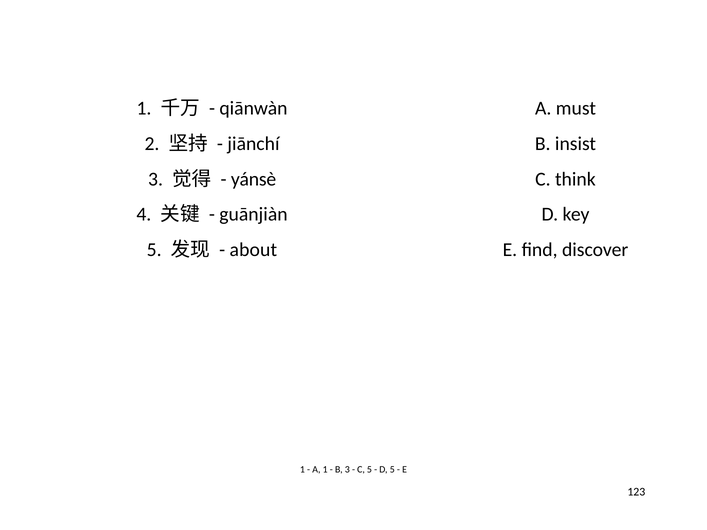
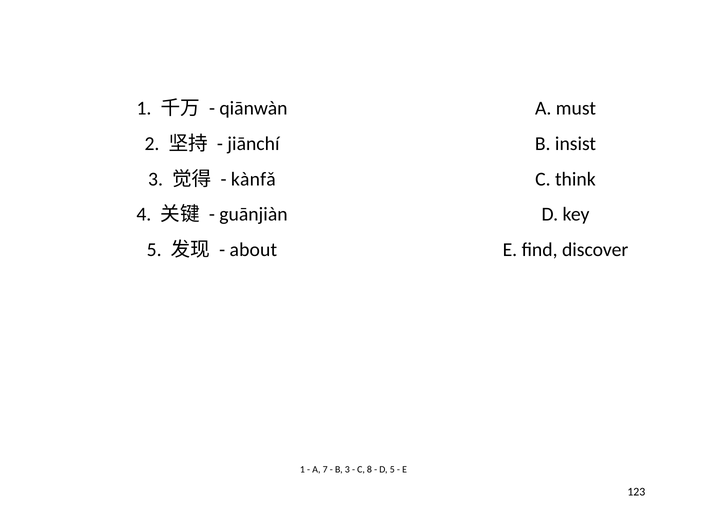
yánsè: yánsè -> kànfǎ (253, 179)
A 1: 1 -> 7 (325, 470)
C 5: 5 -> 8 (369, 470)
